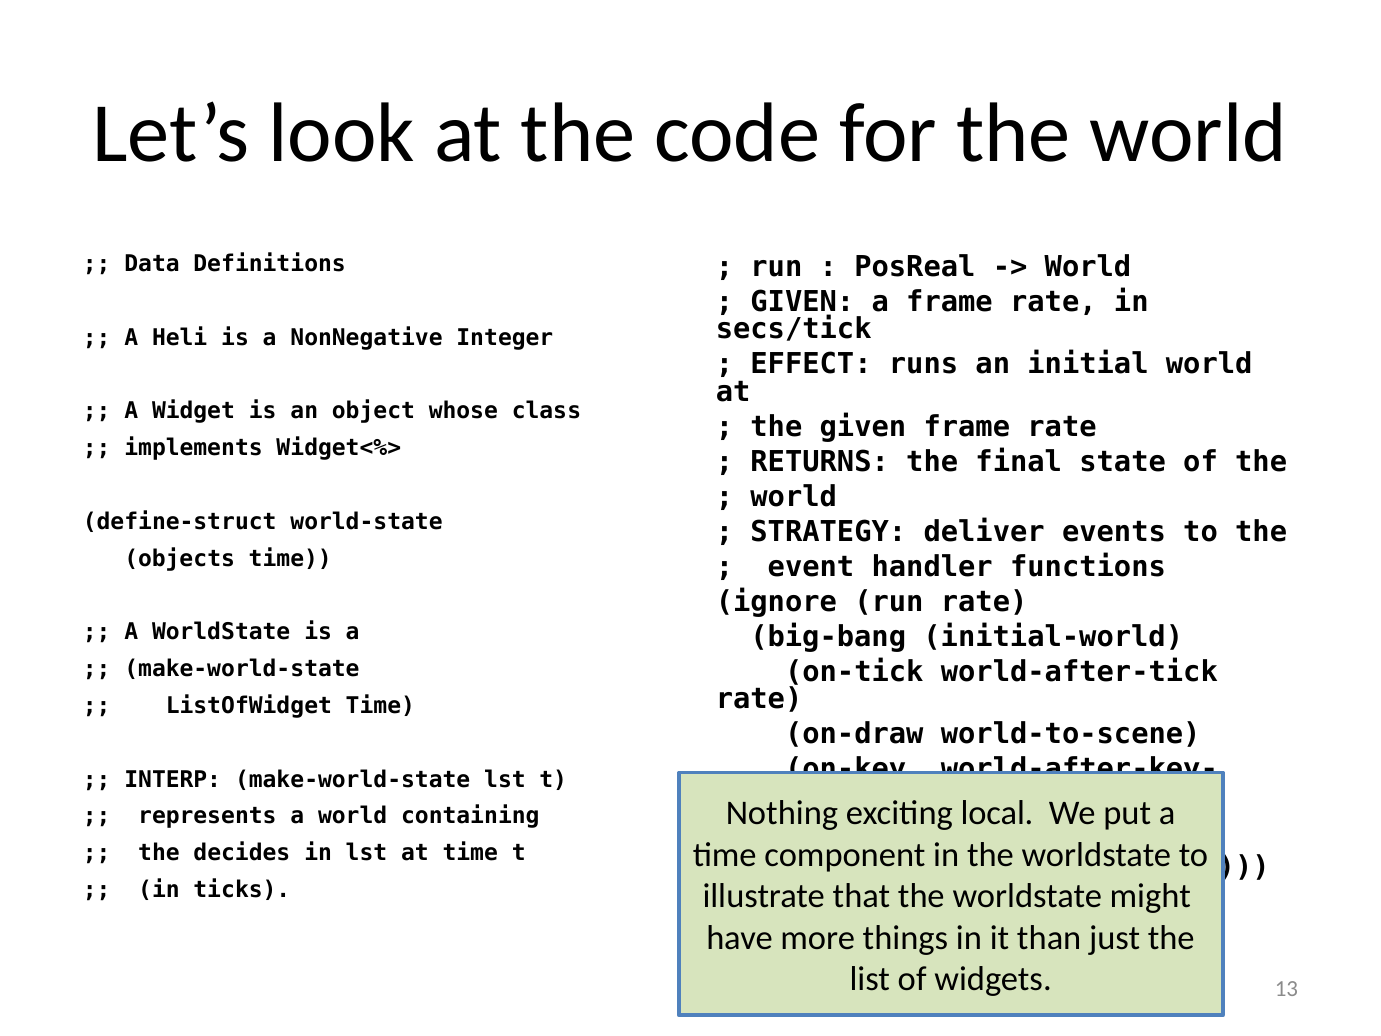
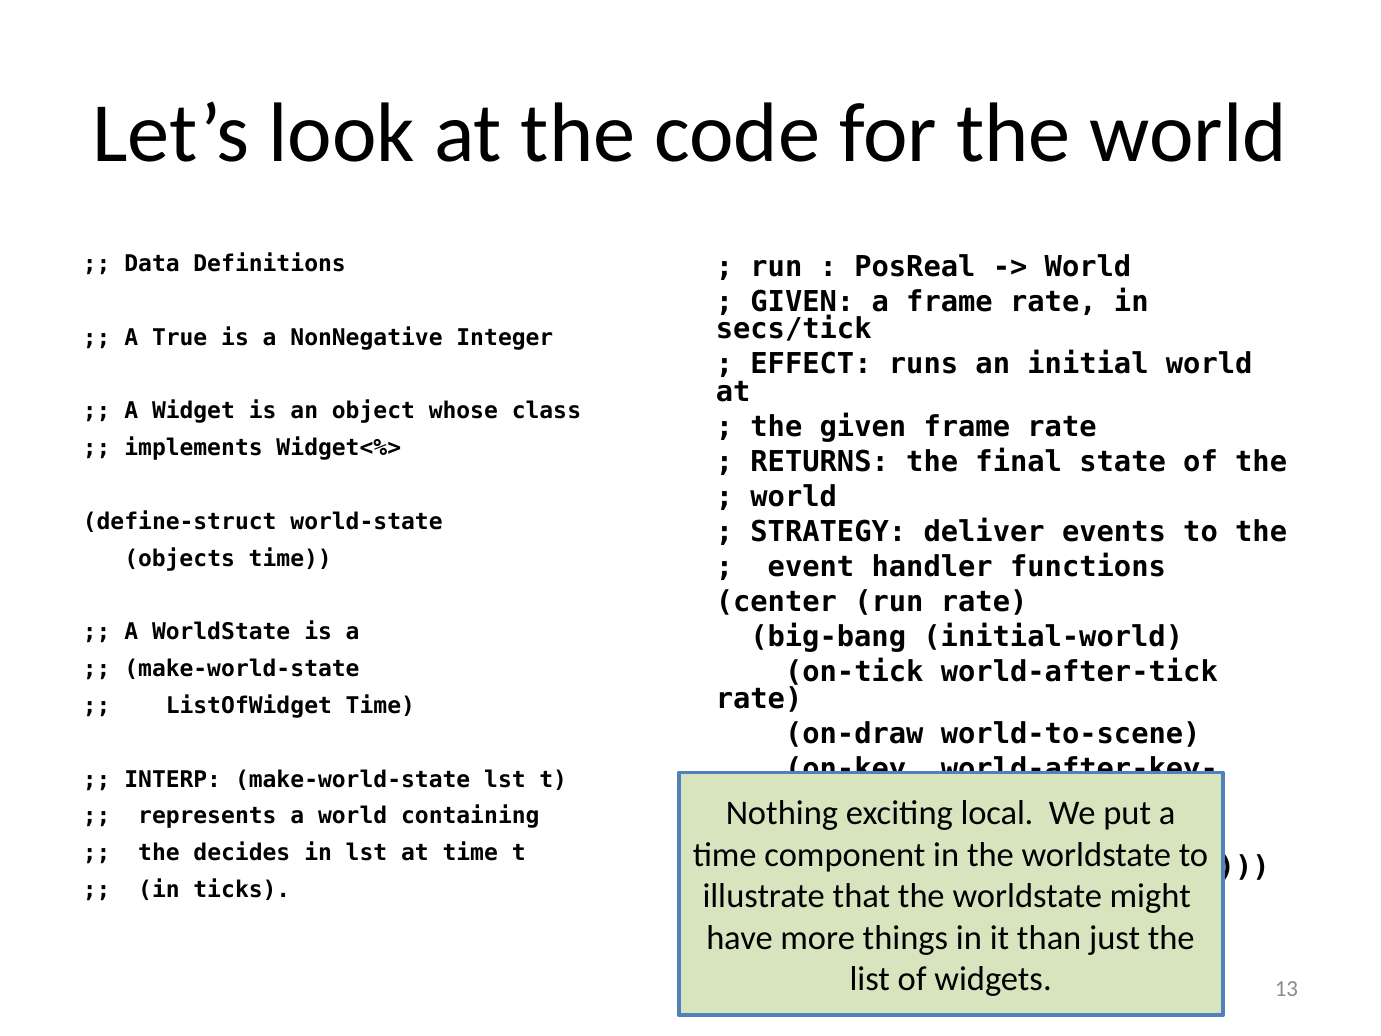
Heli: Heli -> True (180, 338)
ignore: ignore -> center (776, 602)
